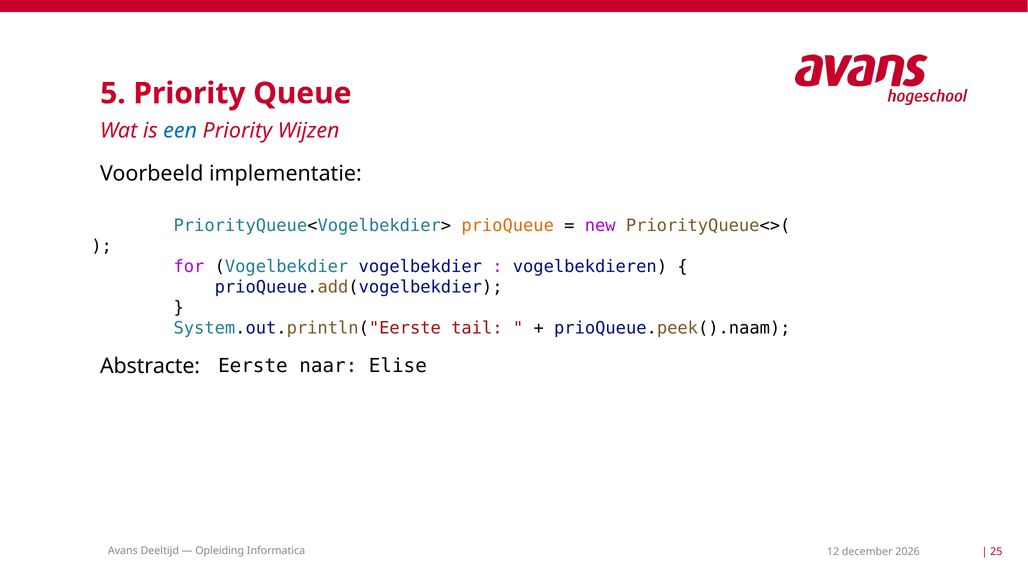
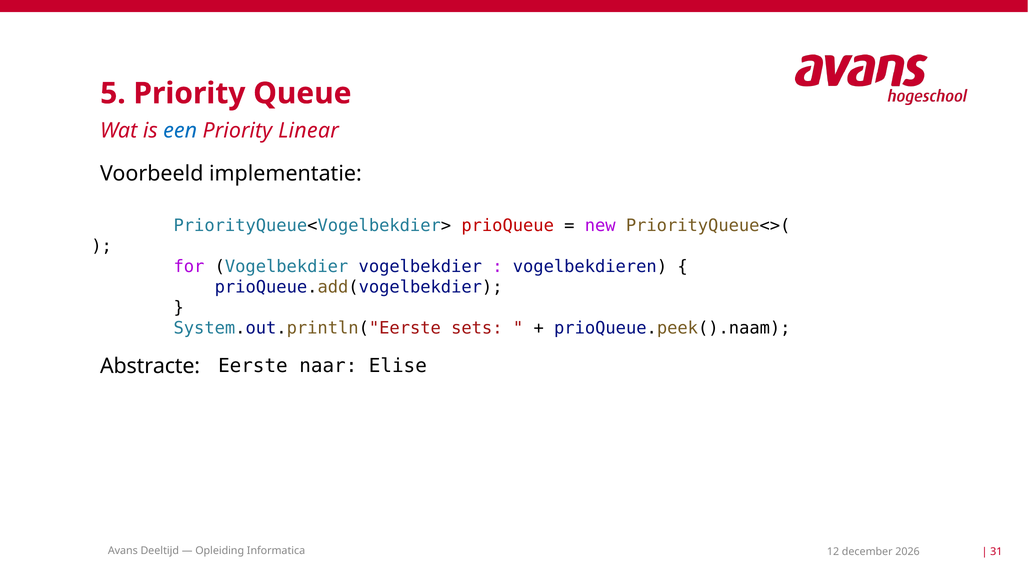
Wijzen: Wijzen -> Linear (308, 131)
prioQueue colour: orange -> red (508, 225)
tail: tail -> sets (477, 328)
25: 25 -> 31 (996, 552)
